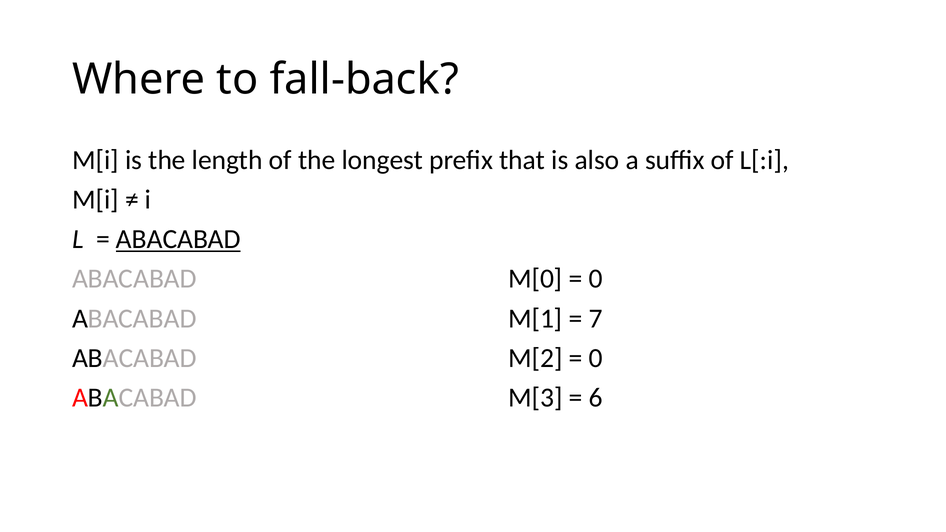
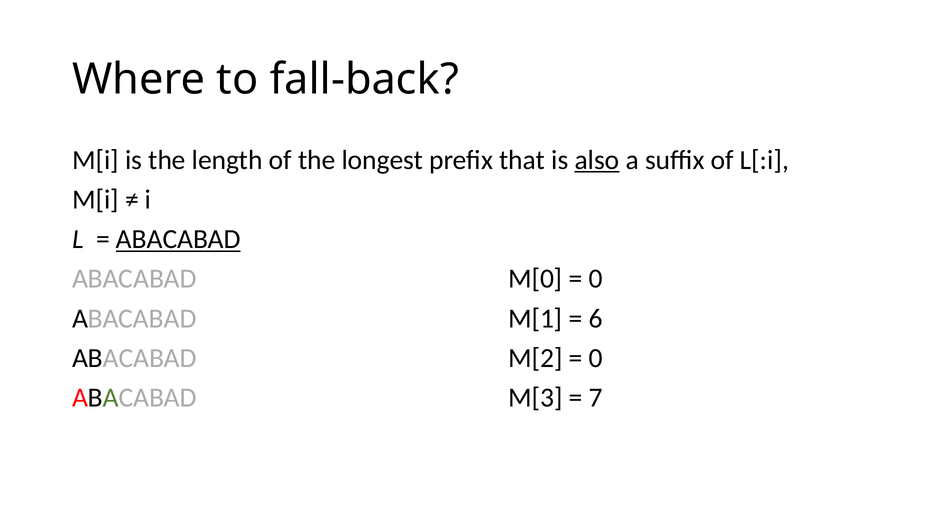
also underline: none -> present (597, 160)
7: 7 -> 6 (596, 319)
6: 6 -> 7 (596, 398)
